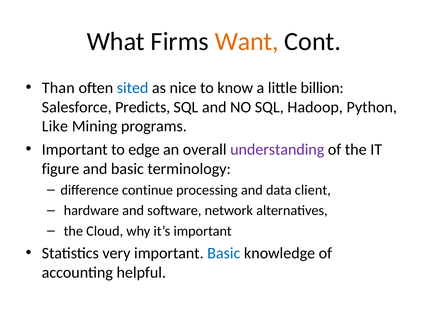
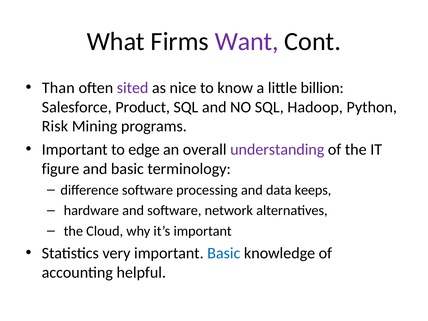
Want colour: orange -> purple (247, 41)
sited colour: blue -> purple (133, 88)
Predicts: Predicts -> Product (143, 107)
Like: Like -> Risk (55, 126)
difference continue: continue -> software (147, 190)
client: client -> keeps (313, 190)
